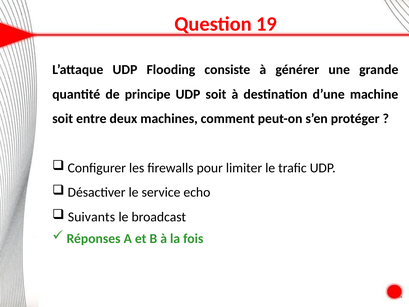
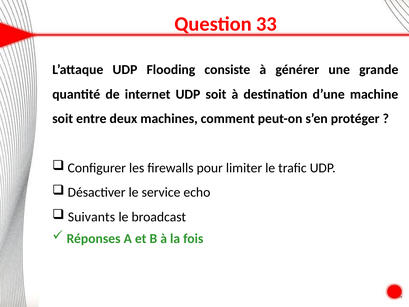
19: 19 -> 33 (267, 24)
principe: principe -> internet (148, 94)
